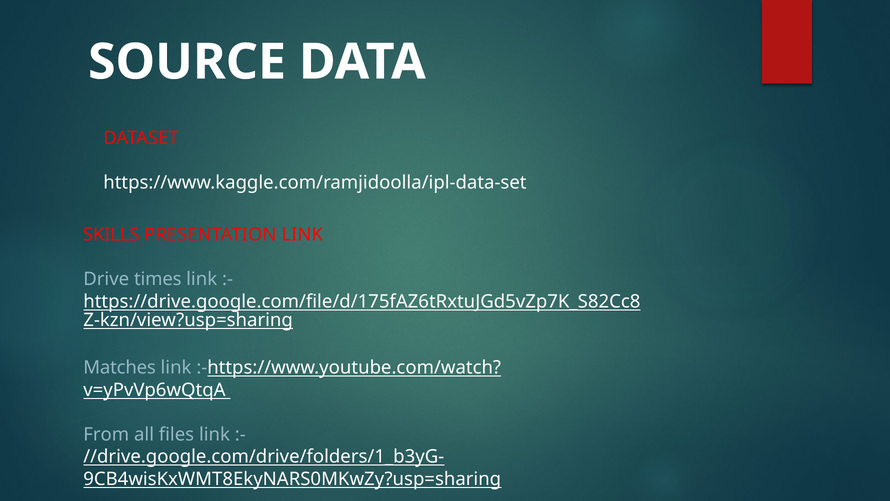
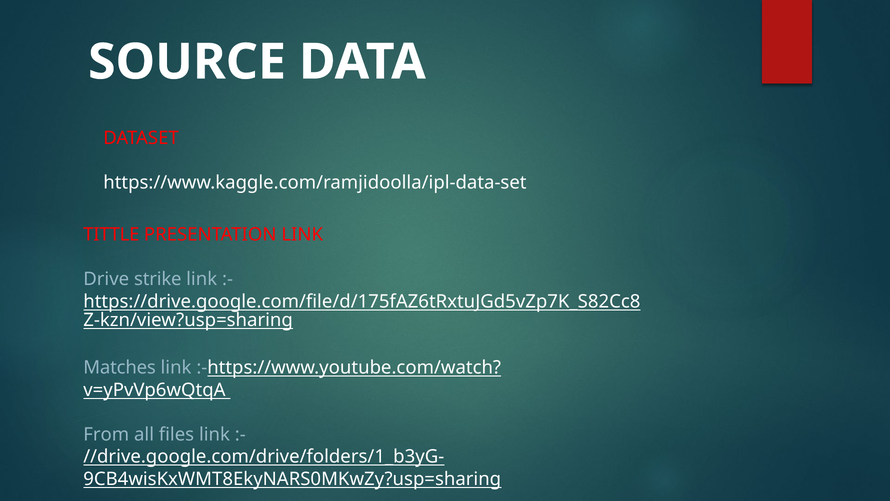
SKILLS: SKILLS -> TITTLE (111, 234)
times: times -> strike (158, 279)
